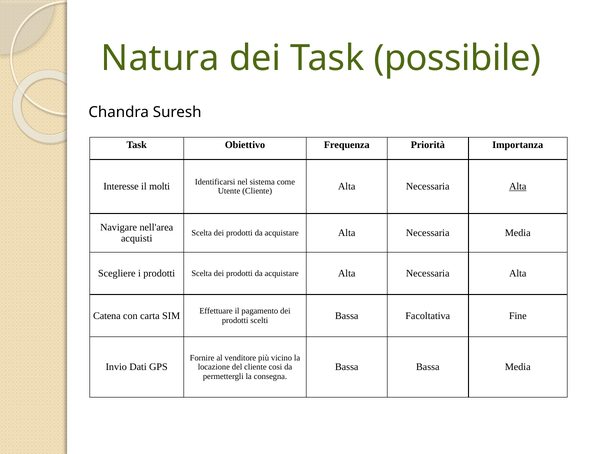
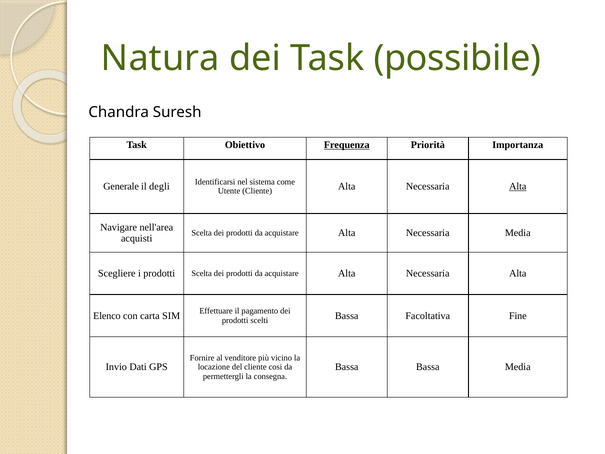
Frequenza underline: none -> present (347, 145)
Interesse: Interesse -> Generale (121, 186)
molti: molti -> degli (159, 186)
Catena: Catena -> Elenco (107, 316)
